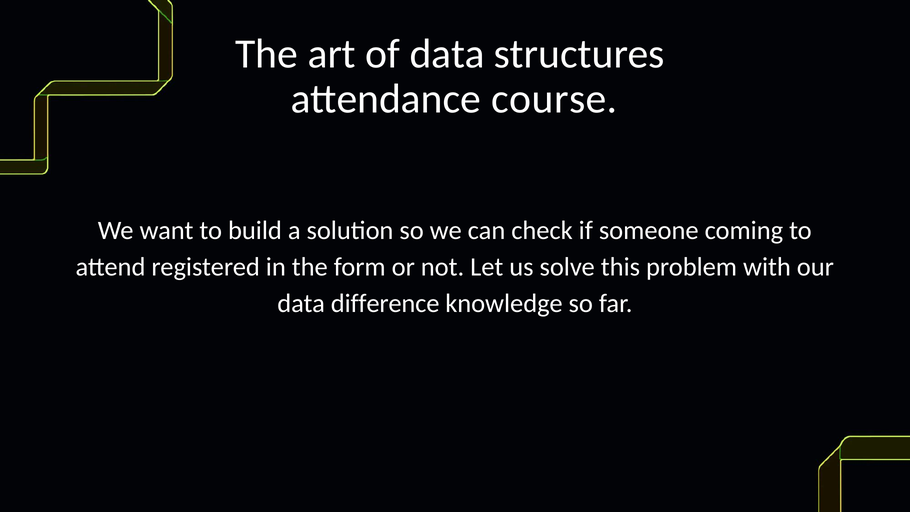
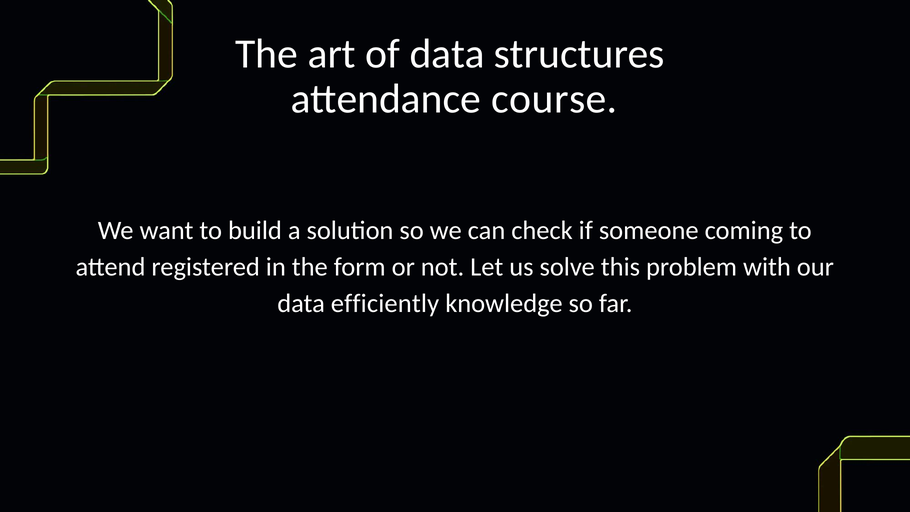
difference: difference -> efficiently (385, 304)
